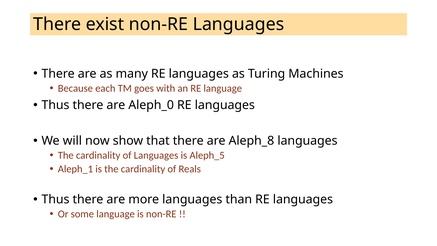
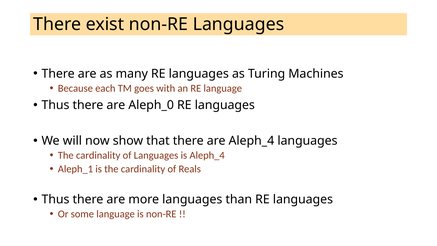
are Aleph_8: Aleph_8 -> Aleph_4 (251, 141)
is Aleph_5: Aleph_5 -> Aleph_4 (207, 155)
